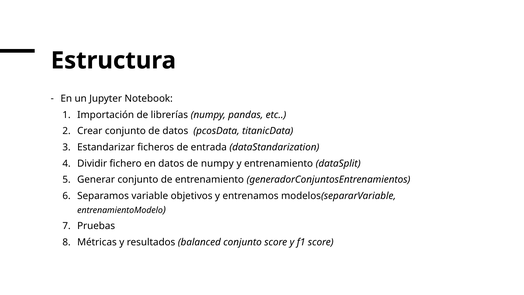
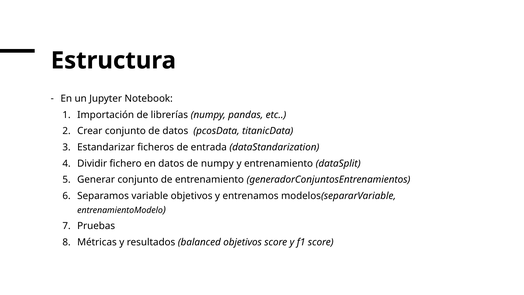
balanced conjunto: conjunto -> objetivos (243, 242)
